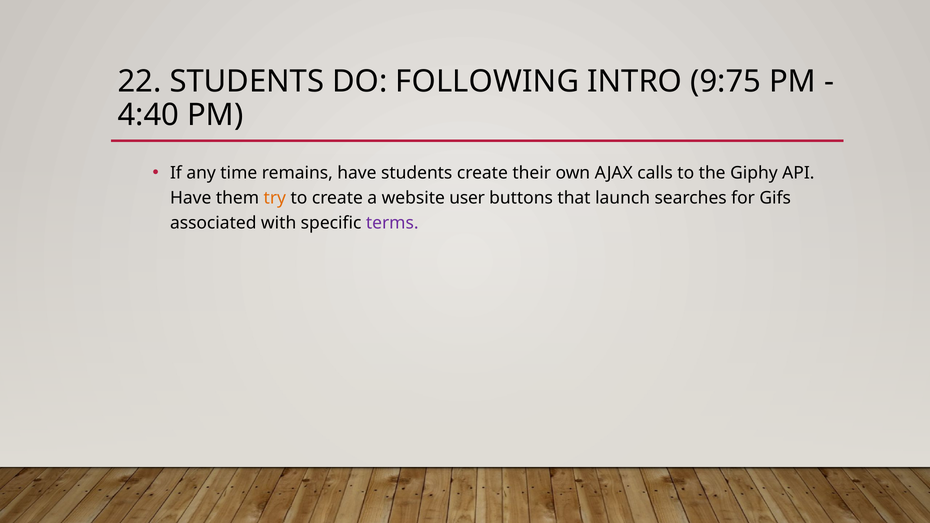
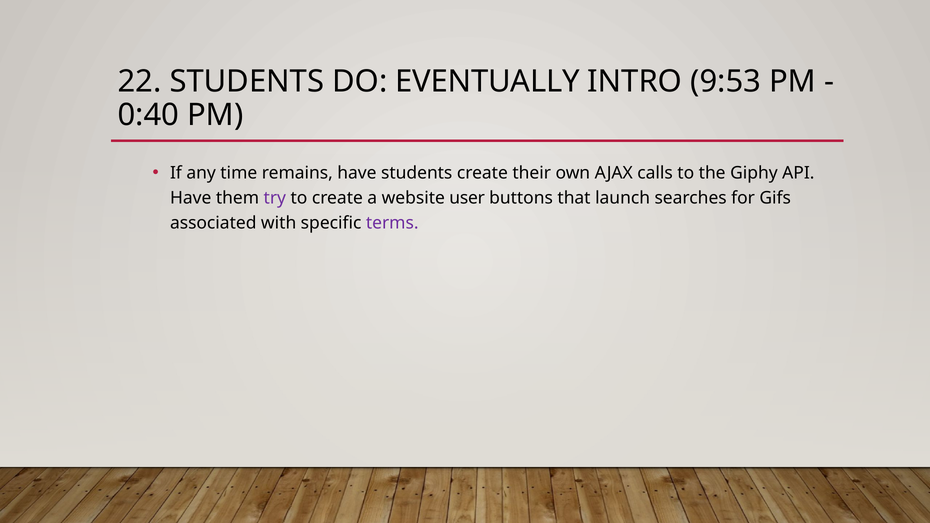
FOLLOWING: FOLLOWING -> EVENTUALLY (487, 81)
9:75: 9:75 -> 9:53 (726, 81)
4:40: 4:40 -> 0:40 (148, 115)
try colour: orange -> purple (275, 198)
